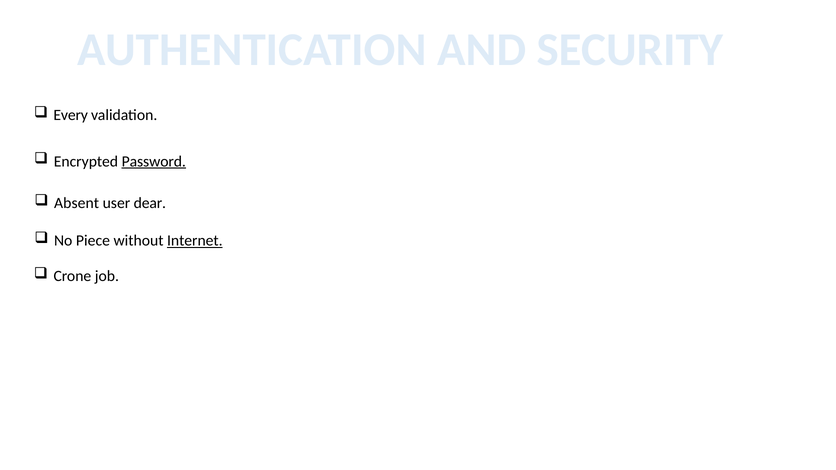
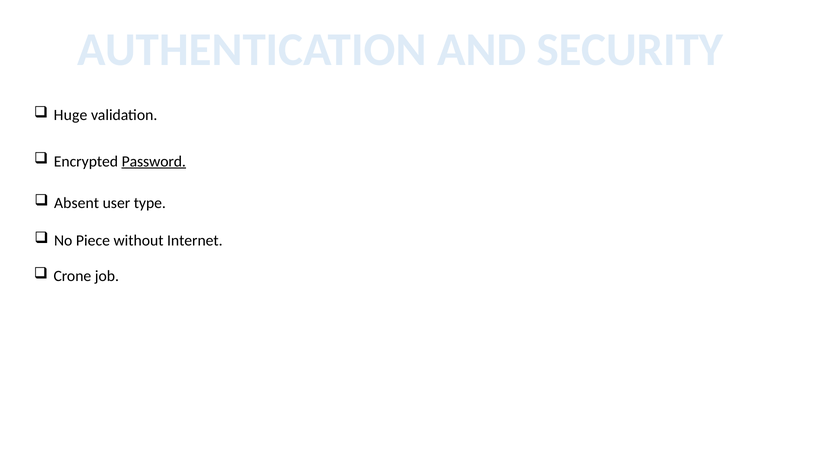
Every: Every -> Huge (71, 115)
dear: dear -> type (150, 203)
Internet underline: present -> none (195, 241)
